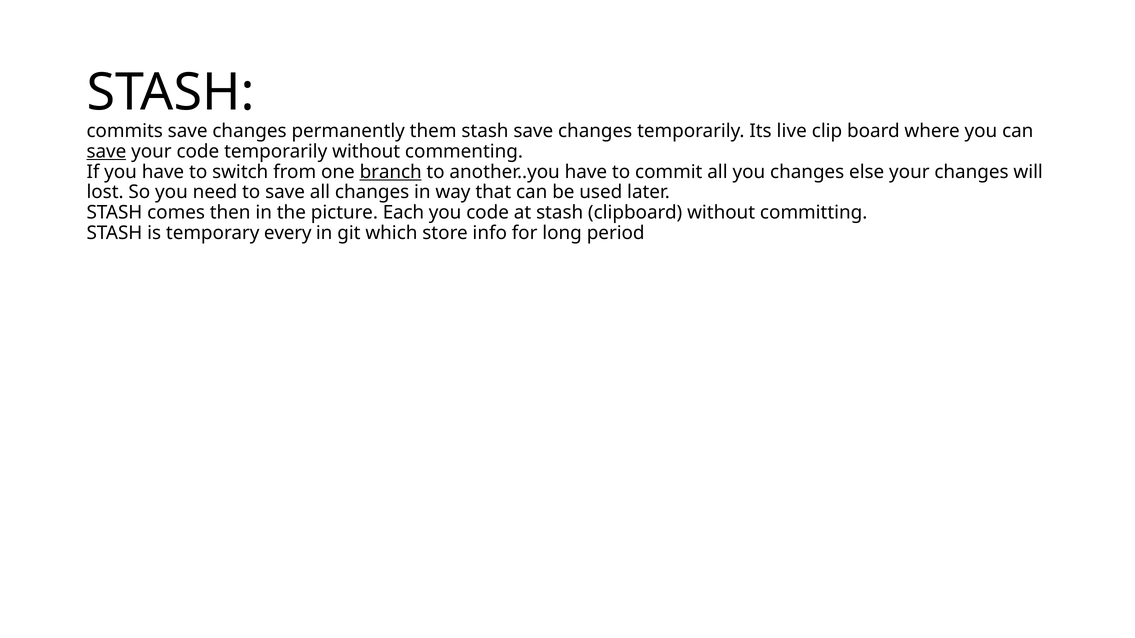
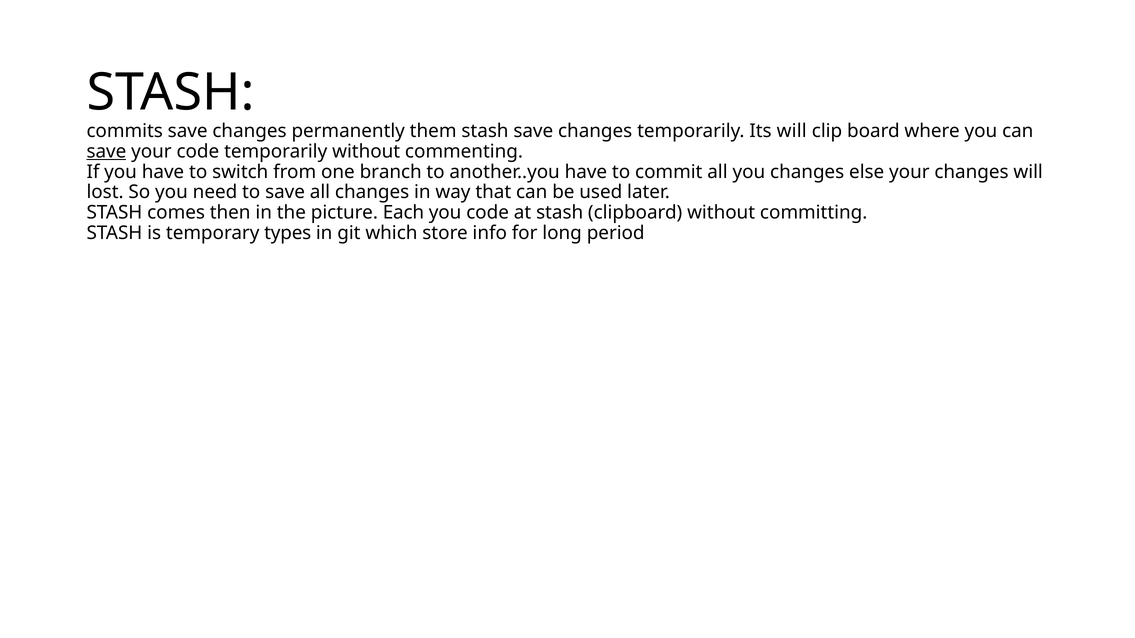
Its live: live -> will (792, 131)
branch underline: present -> none (391, 172)
every: every -> types (288, 233)
